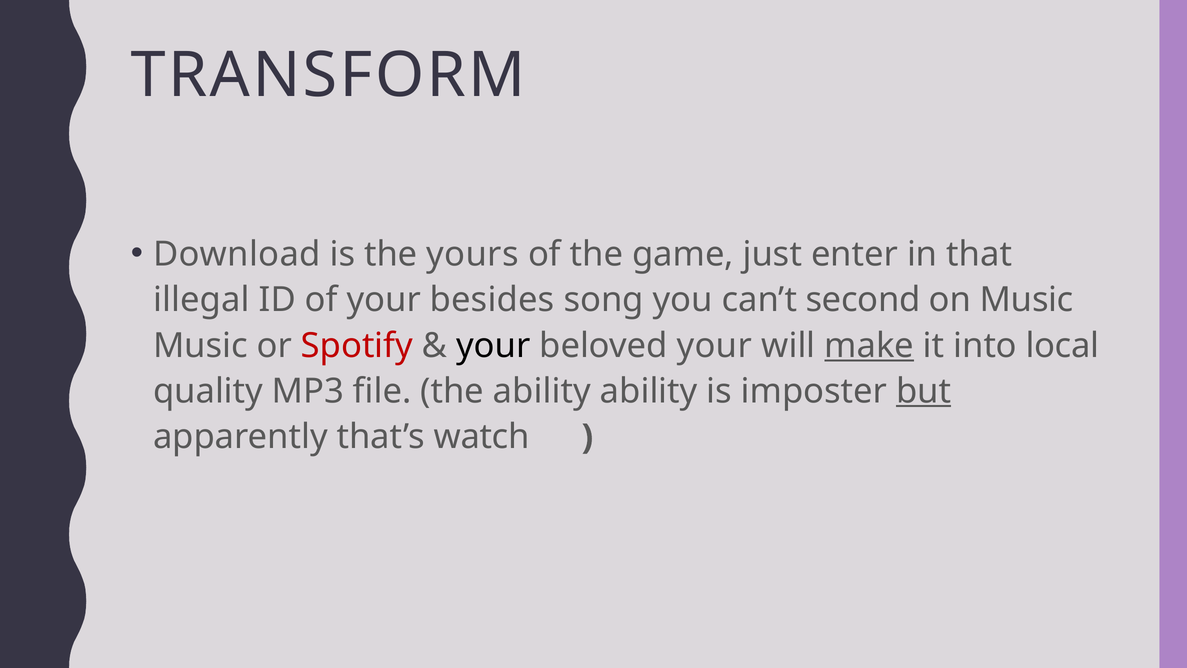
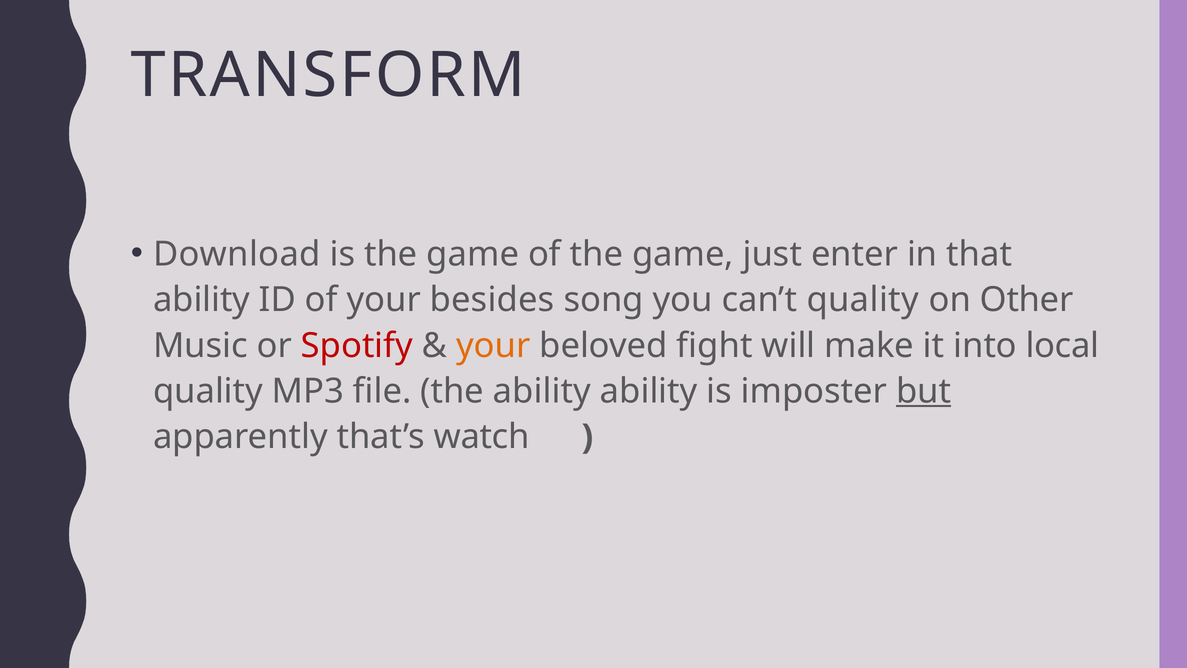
is the yours: yours -> game (473, 254)
illegal: illegal -> ability (202, 300)
can’t second: second -> quality (863, 300)
on Music: Music -> Other (1027, 300)
your colour: black -> orange (493, 345)
beloved your: your -> fight (714, 345)
make underline: present -> none (869, 345)
